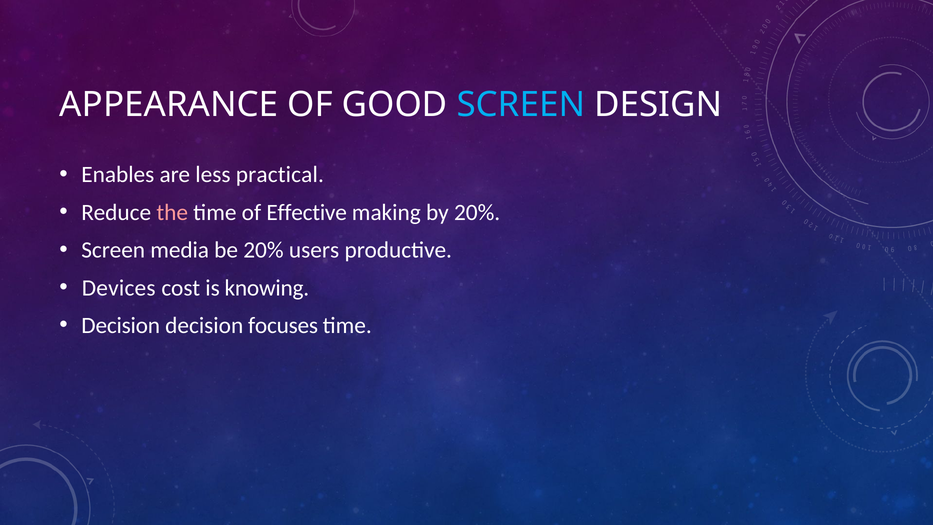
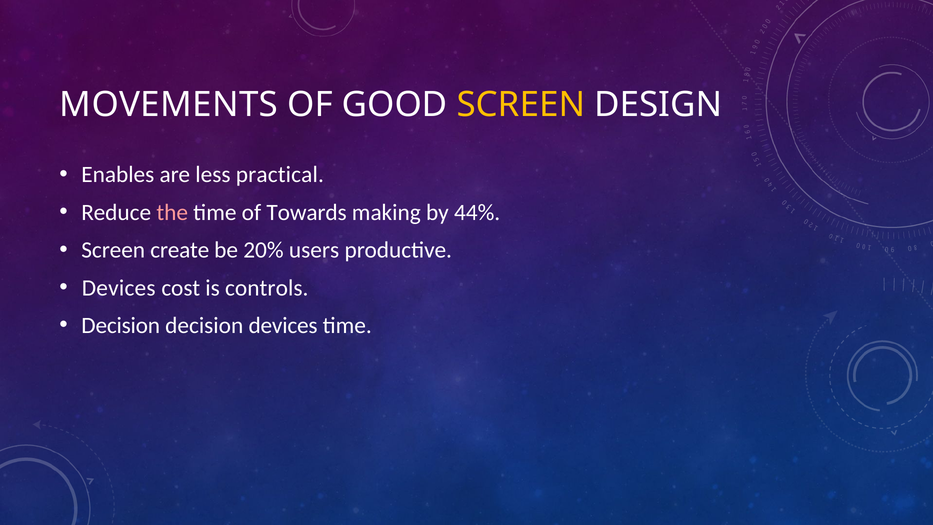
APPEARANCE: APPEARANCE -> MOVEMENTS (169, 105)
SCREEN colour: light blue -> yellow (521, 105)
Effective: Effective -> Towards (307, 212)
by 20%: 20% -> 44% (477, 212)
media: media -> create (180, 250)
knowing: knowing -> controls (267, 288)
decision focuses: focuses -> devices (283, 325)
